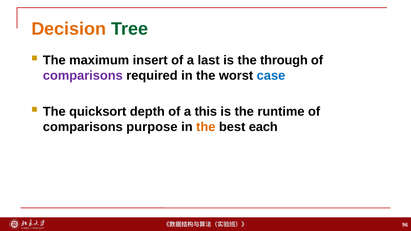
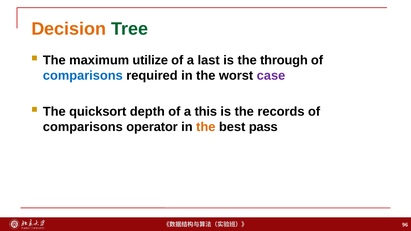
insert: insert -> utilize (150, 60)
comparisons colour: purple -> blue (83, 76)
case colour: blue -> purple (271, 76)
runtime: runtime -> records (281, 112)
purpose: purpose -> operator (152, 127)
each: each -> pass (263, 127)
